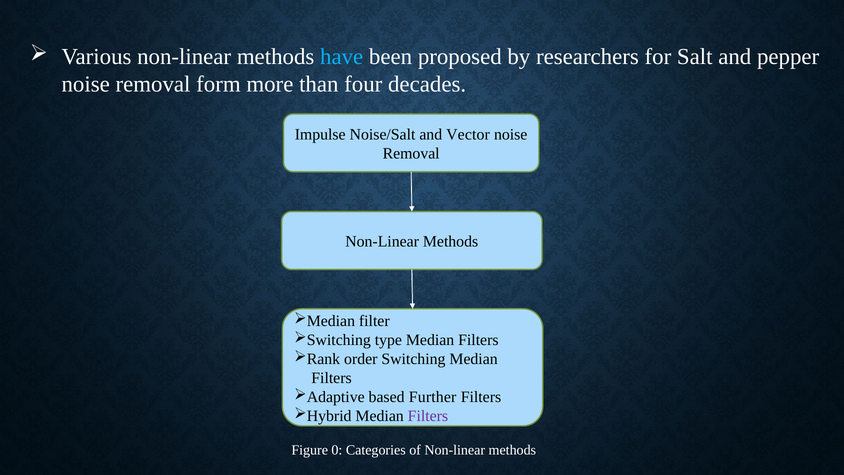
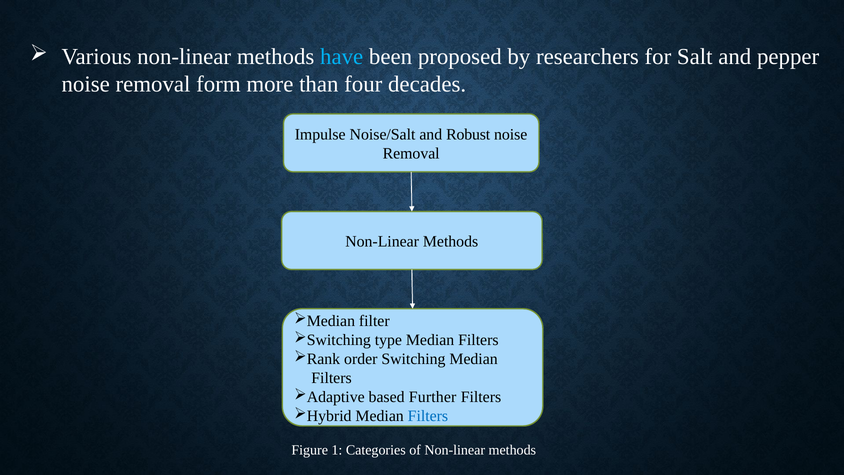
Vector: Vector -> Robust (468, 134)
Filters colour: purple -> blue (428, 416)
0: 0 -> 1 (337, 450)
